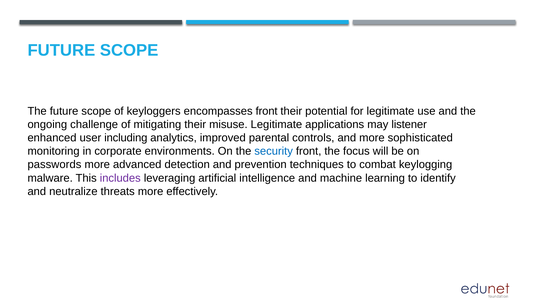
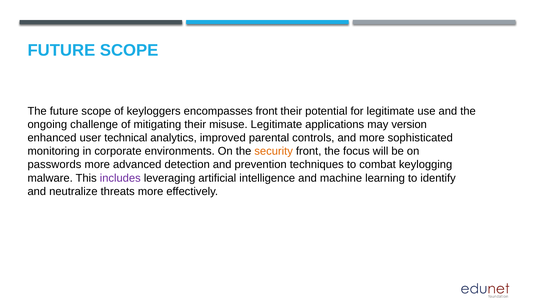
listener: listener -> version (409, 124)
including: including -> technical (126, 138)
security colour: blue -> orange (274, 151)
